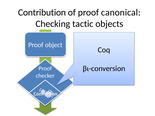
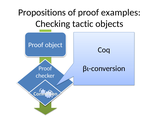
Contribution: Contribution -> Propositions (42, 13)
canonical: canonical -> examples (121, 13)
